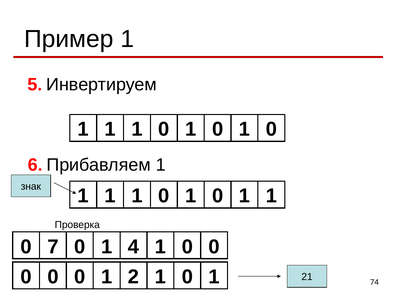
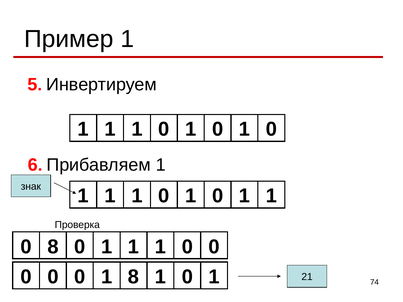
0 7: 7 -> 8 (53, 247)
4: 4 -> 1 (134, 247)
1 2: 2 -> 8 (134, 277)
